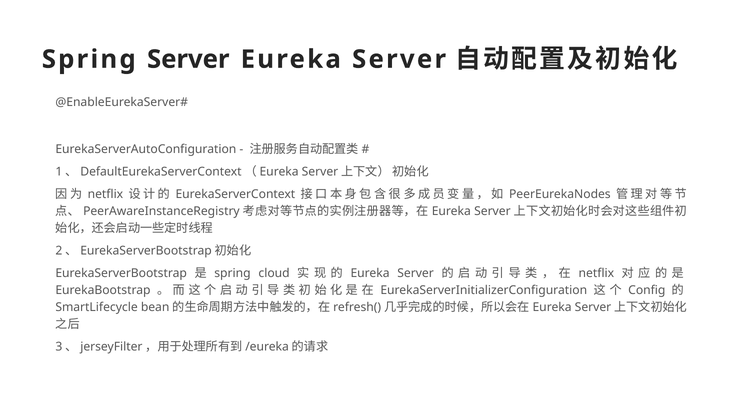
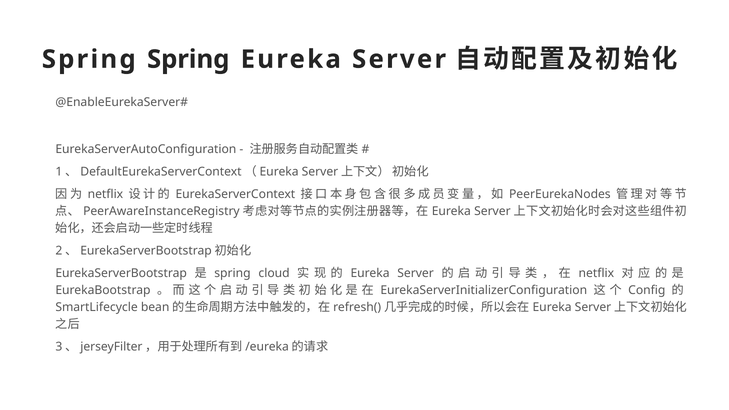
Spring Server: Server -> Spring (188, 59)
